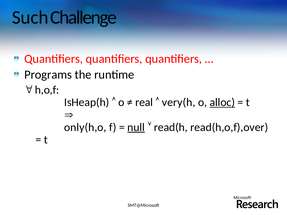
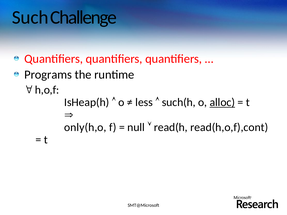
real: real -> less (144, 102)
very(h: very(h -> such(h (179, 102)
null underline: present -> none (136, 127)
read(h,o,f),over: read(h,o,f),over -> read(h,o,f),cont (229, 127)
